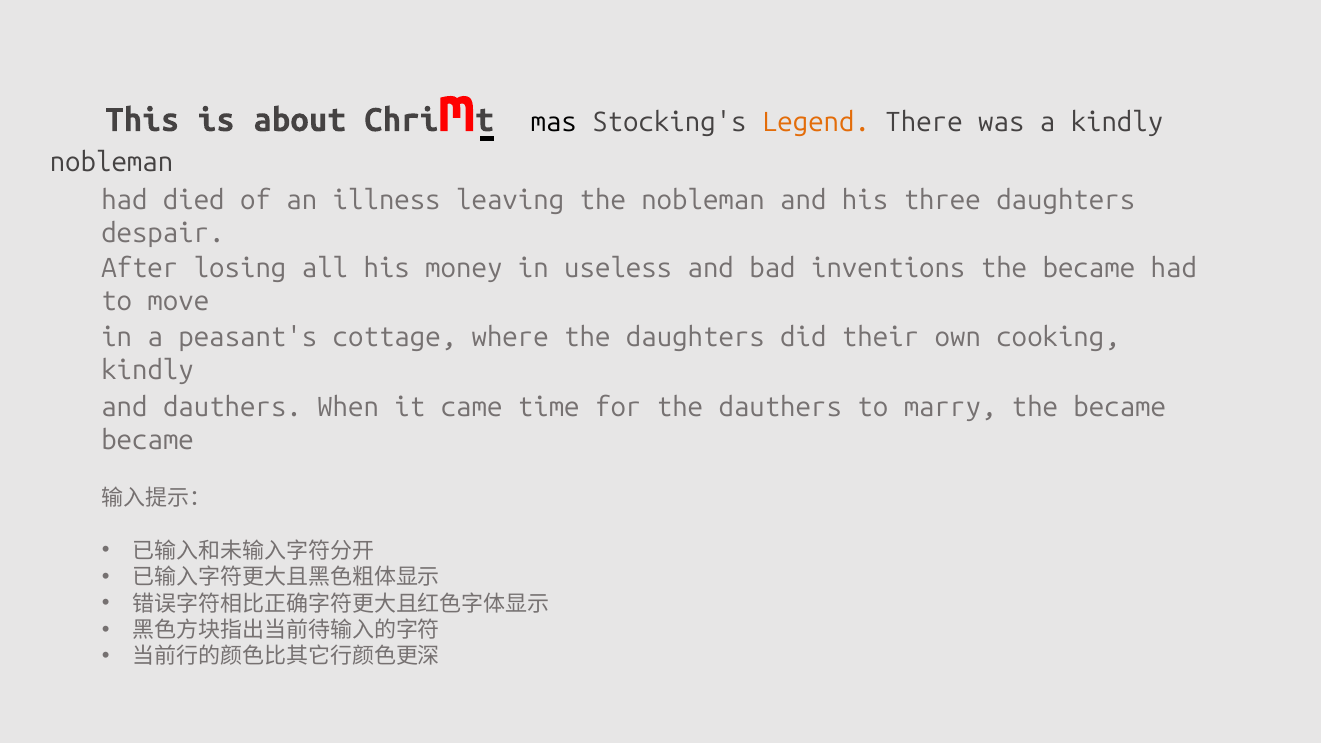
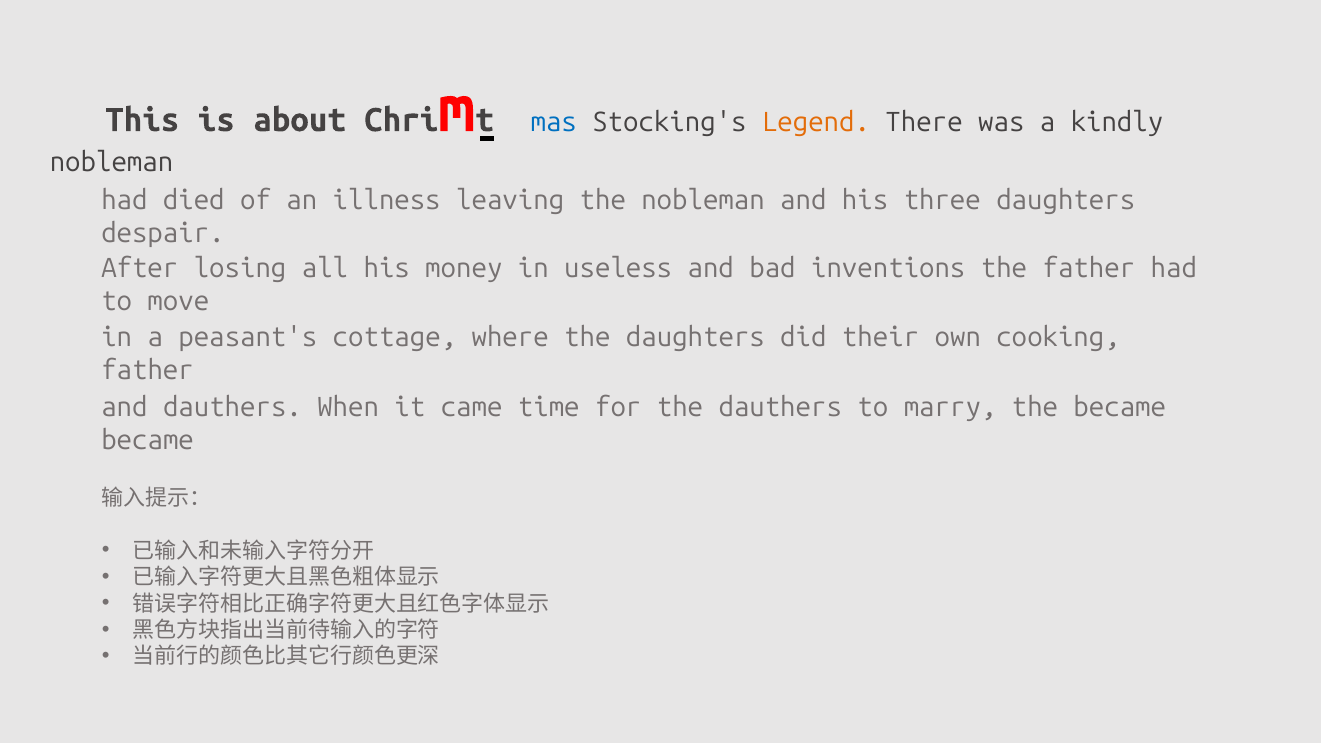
mas colour: black -> blue (554, 122)
inventions the became: became -> father (1089, 268)
kindly: kindly -> father (148, 370)
